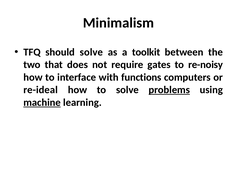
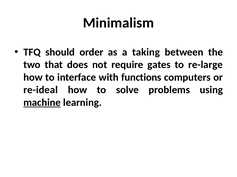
should solve: solve -> order (91, 52)
toolkit: toolkit -> taking (146, 52)
re-noisy: re-noisy -> re-large (205, 65)
problems underline: present -> none (169, 90)
